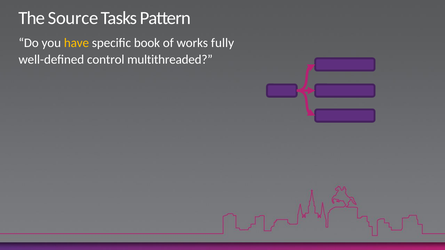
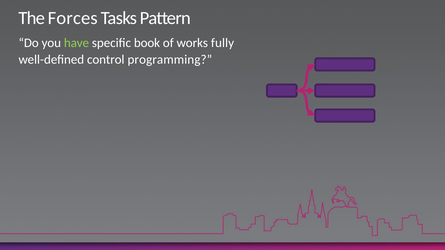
Source: Source -> Forces (73, 18)
have colour: yellow -> light green (76, 43)
multithreaded: multithreaded -> programming (170, 60)
